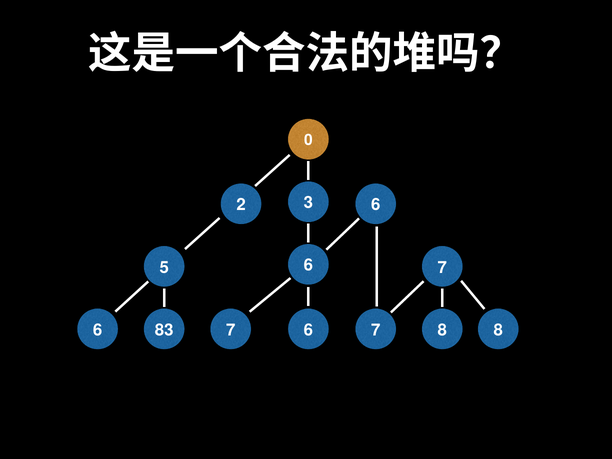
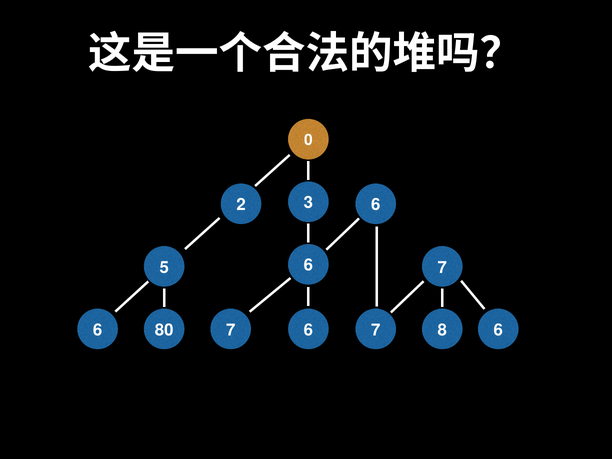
83: 83 -> 80 (164, 330)
8 8: 8 -> 6 (498, 330)
